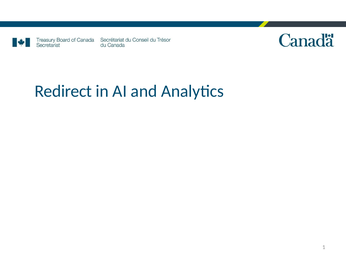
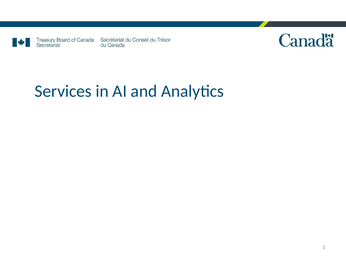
Redirect: Redirect -> Services (63, 91)
